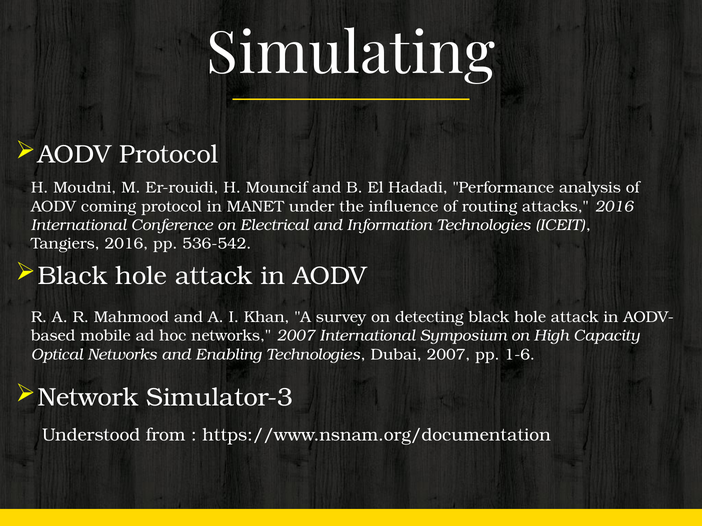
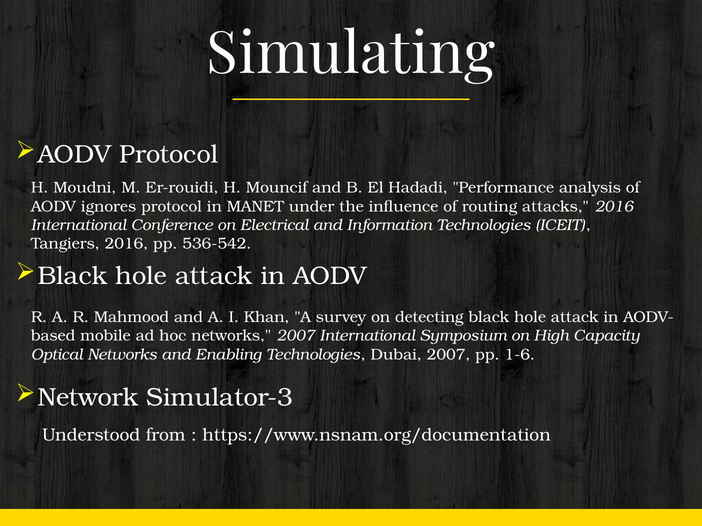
coming: coming -> ignores (109, 207)
